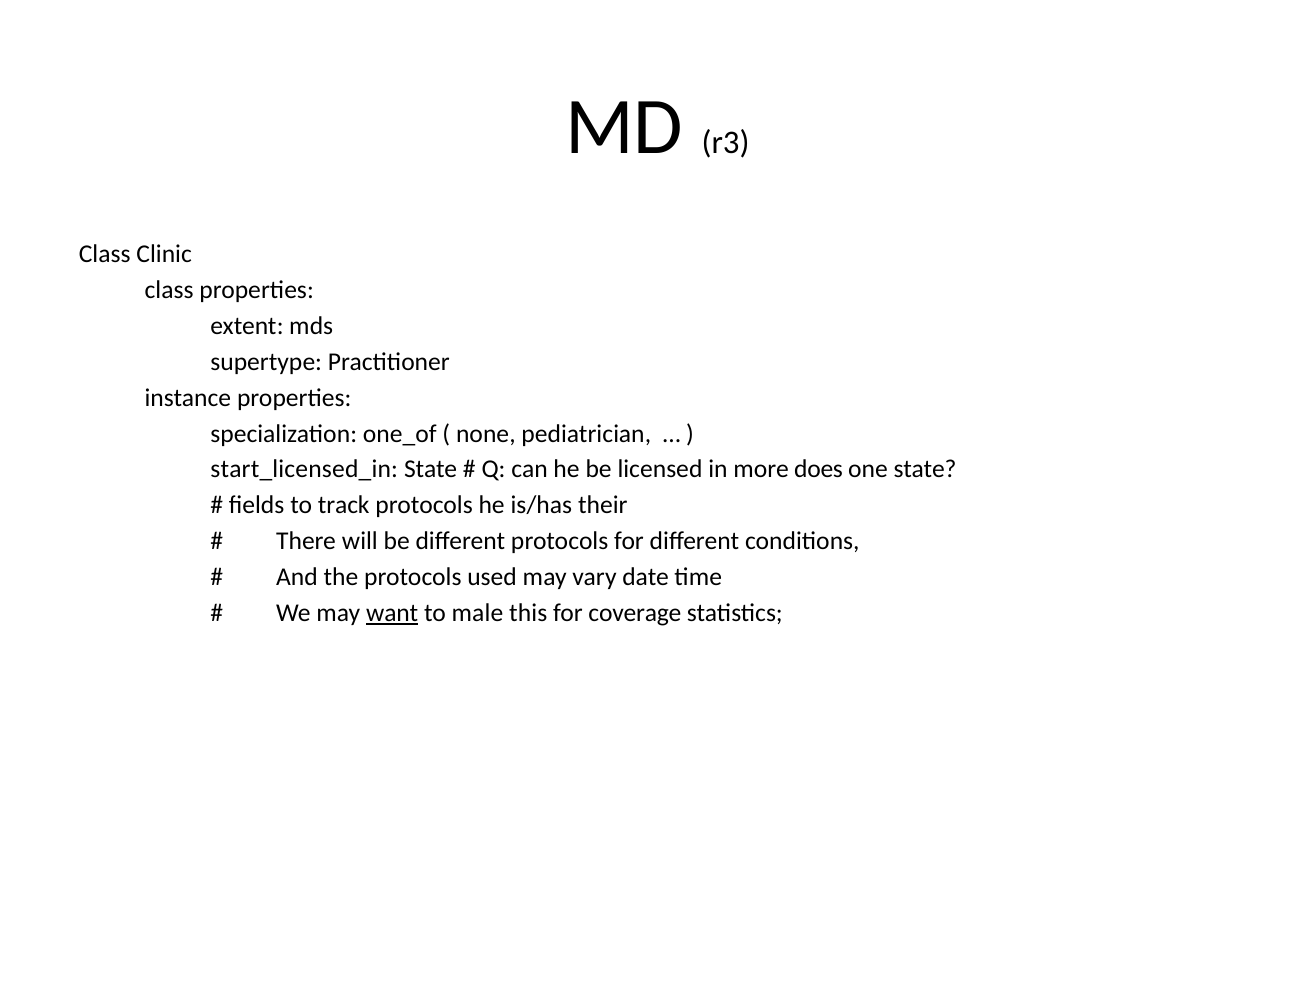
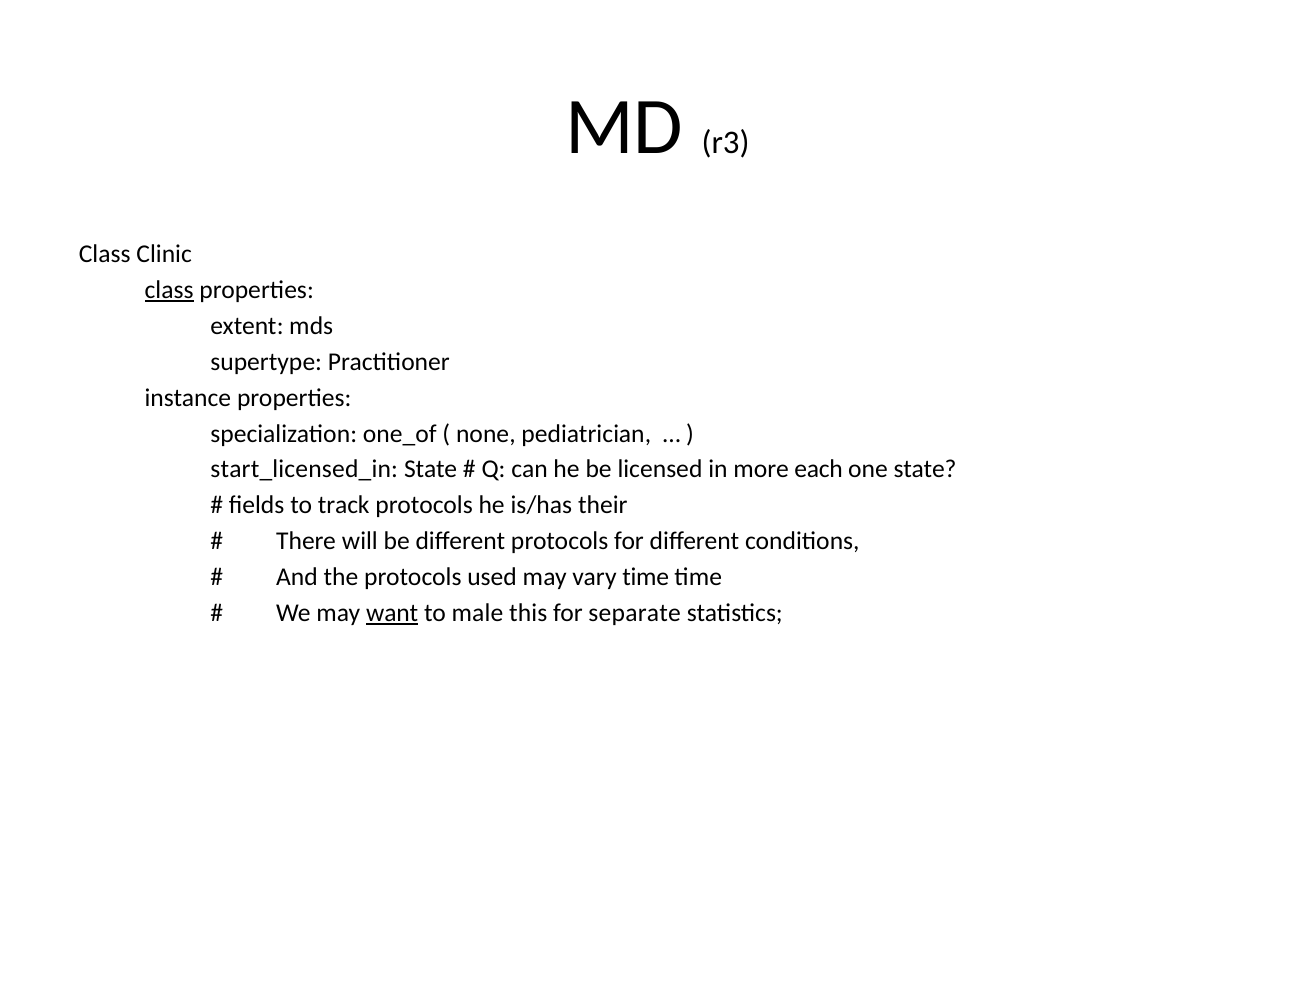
class underline: none -> present (169, 290)
does: does -> each (819, 469)
vary date: date -> time (646, 577)
coverage: coverage -> separate (635, 613)
